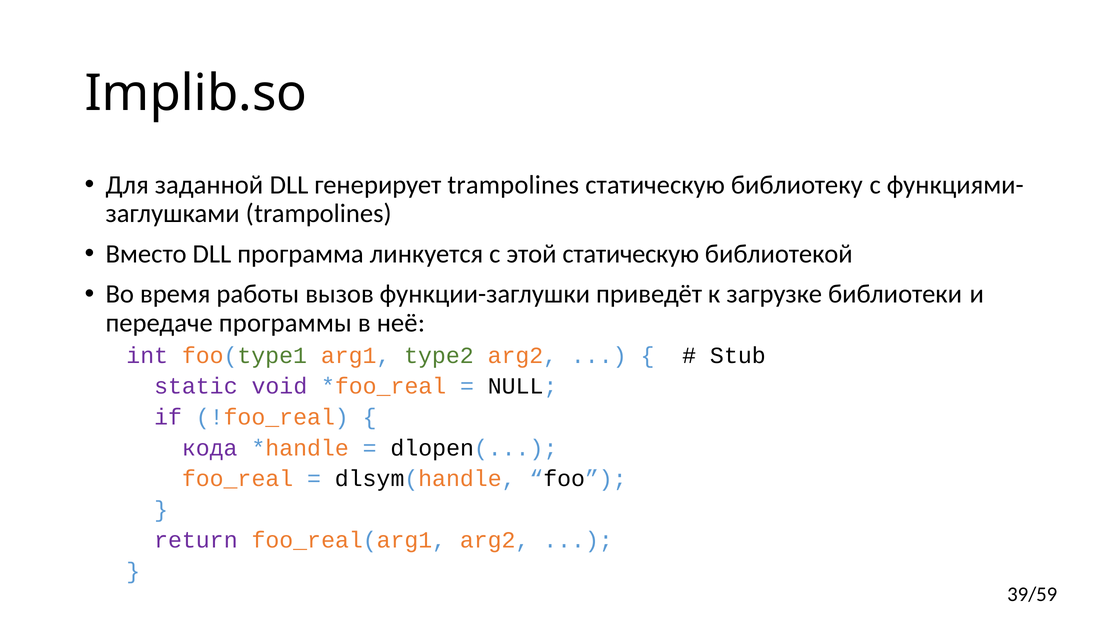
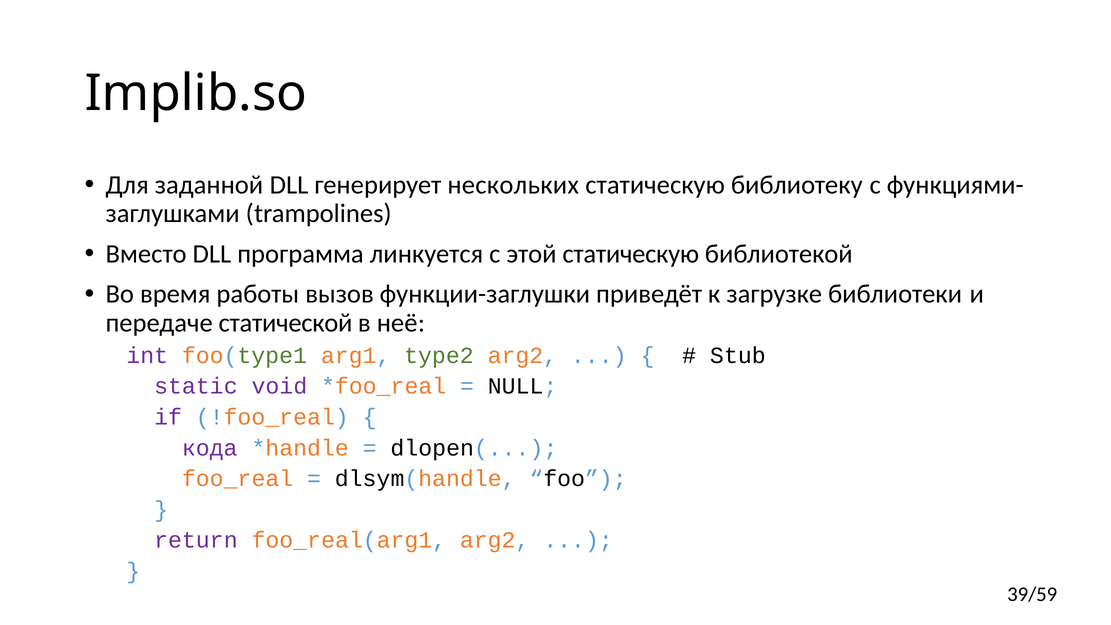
генерирует trampolines: trampolines -> нескольких (513, 185)
программы: программы -> статической (286, 323)
